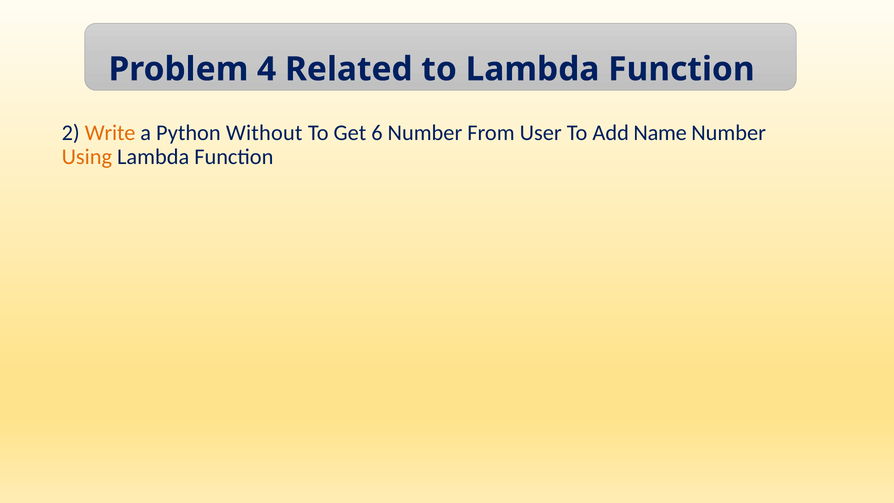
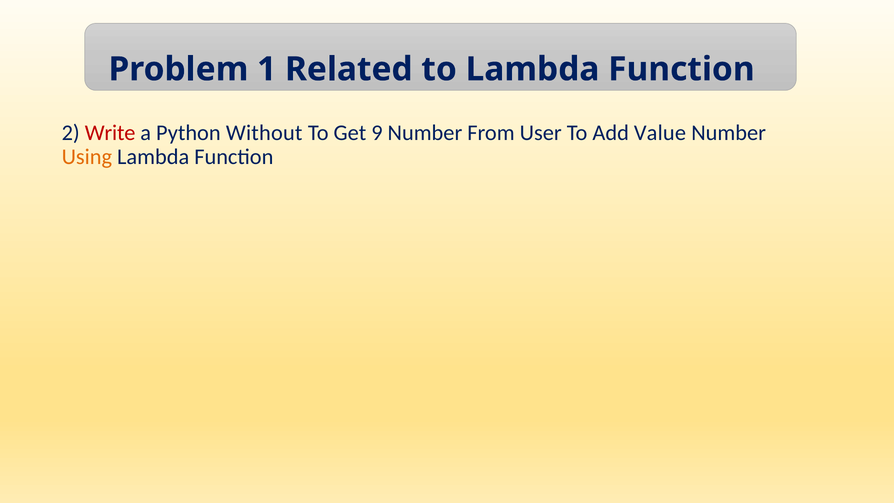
4: 4 -> 1 (267, 69)
Write colour: orange -> red (110, 133)
6: 6 -> 9 (377, 133)
Name: Name -> Value (660, 133)
